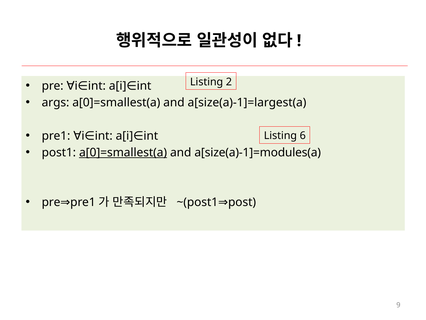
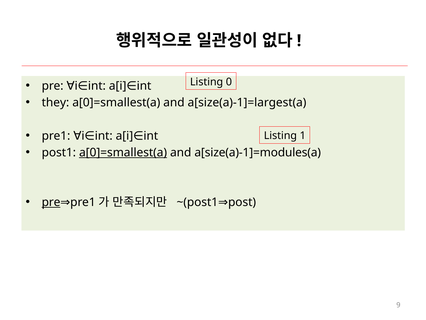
2: 2 -> 0 (229, 82)
args: args -> they (55, 103)
6: 6 -> 1 (303, 135)
pre underline: none -> present (51, 202)
